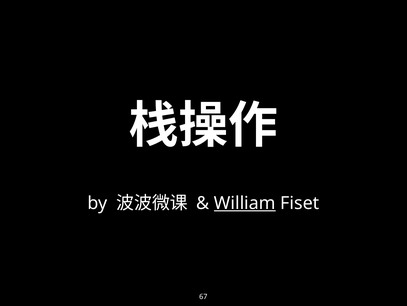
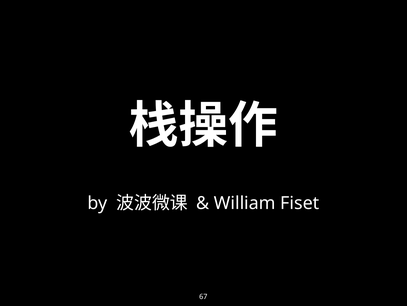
William underline: present -> none (245, 203)
